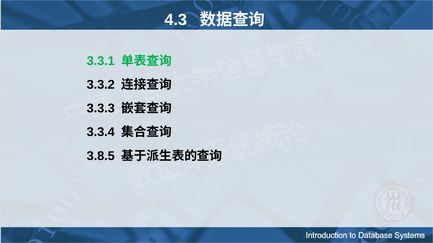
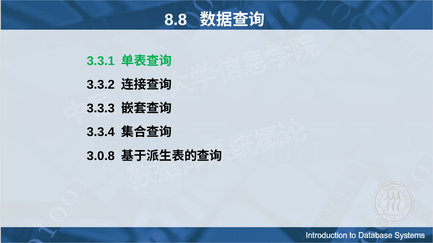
4.3: 4.3 -> 8.8 (176, 20)
3.8.5: 3.8.5 -> 3.0.8 (101, 156)
